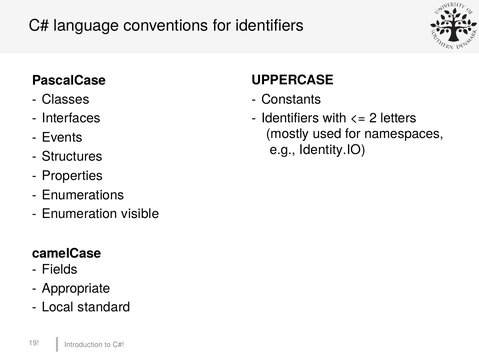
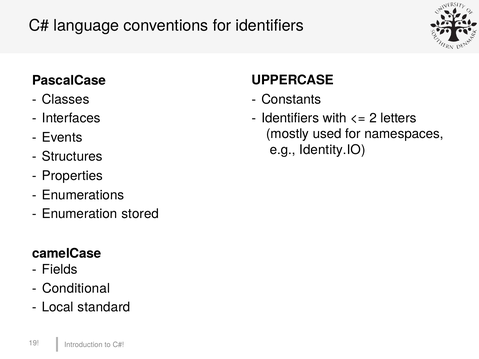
visible: visible -> stored (140, 214)
Appropriate: Appropriate -> Conditional (76, 289)
